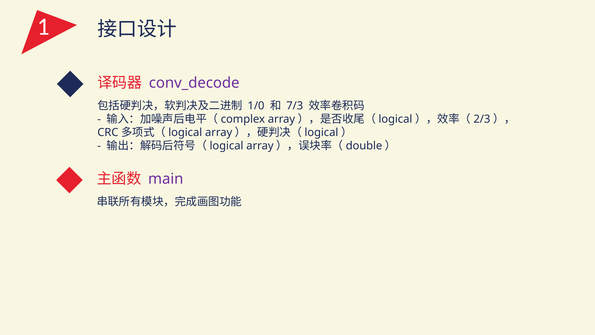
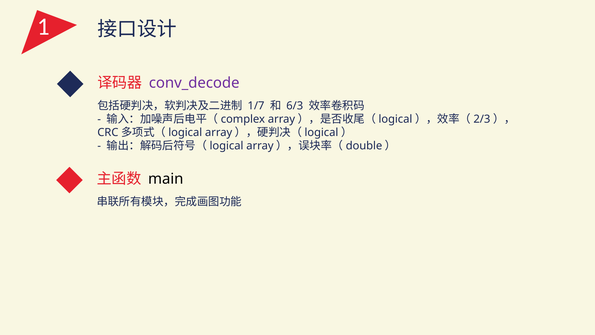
1/0: 1/0 -> 1/7 (256, 106)
7/3: 7/3 -> 6/3 (295, 106)
main colour: purple -> black (166, 179)
